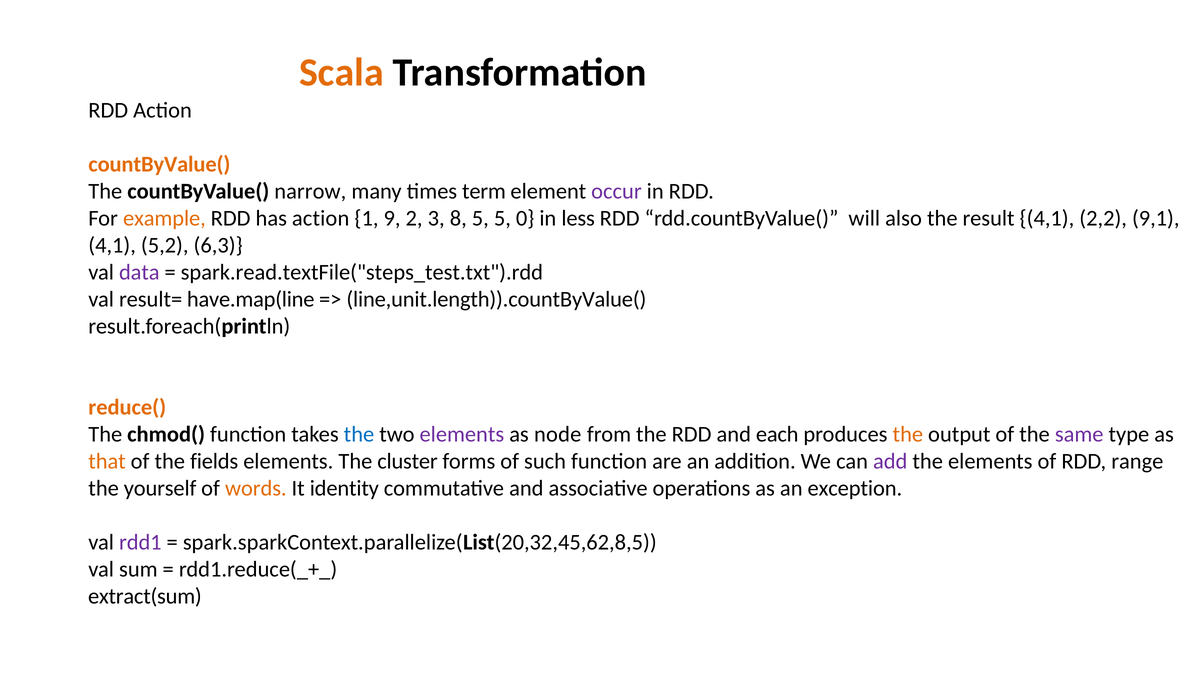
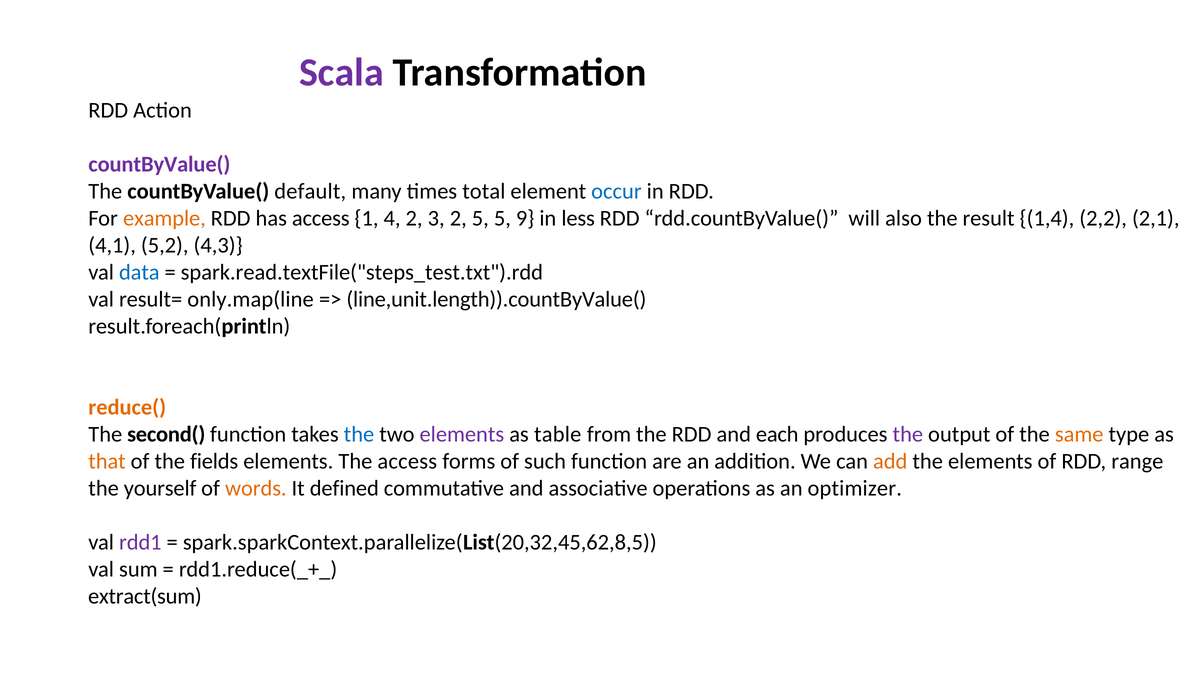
Scala colour: orange -> purple (341, 72)
countByValue( colour: orange -> purple (159, 164)
narrow: narrow -> default (310, 191)
term: term -> total (484, 191)
occur colour: purple -> blue (616, 191)
has action: action -> access (321, 218)
9: 9 -> 4 (392, 218)
3 8: 8 -> 2 (458, 218)
0: 0 -> 9 (525, 218)
result 4,1: 4,1 -> 1,4 (1047, 218)
9,1: 9,1 -> 2,1 (1156, 218)
6,3: 6,3 -> 4,3 (218, 245)
data colour: purple -> blue (139, 272)
have.map(line: have.map(line -> only.map(line (251, 299)
chmod(: chmod( -> second( (166, 434)
node: node -> table (558, 434)
the colour: orange -> purple (908, 434)
same colour: purple -> orange (1079, 434)
The cluster: cluster -> access (407, 461)
add colour: purple -> orange (890, 461)
identity: identity -> defined (344, 488)
exception: exception -> optimizer (855, 488)
